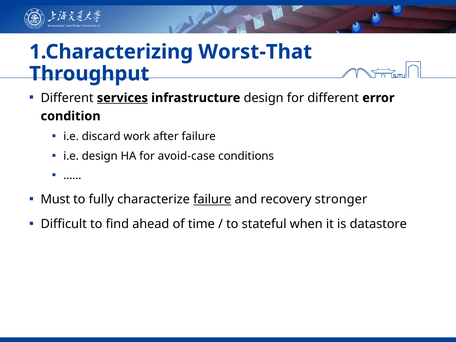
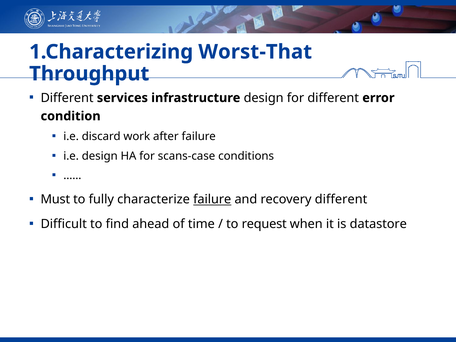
services underline: present -> none (122, 98)
avoid-case: avoid-case -> scans-case (187, 156)
recovery stronger: stronger -> different (341, 199)
stateful: stateful -> request (264, 224)
